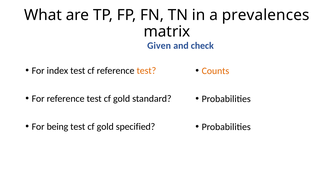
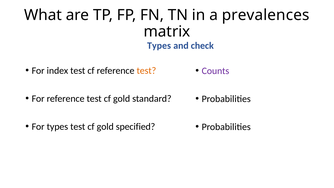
Given: Given -> Types (159, 46)
Counts colour: orange -> purple (215, 71)
For being: being -> types (57, 127)
